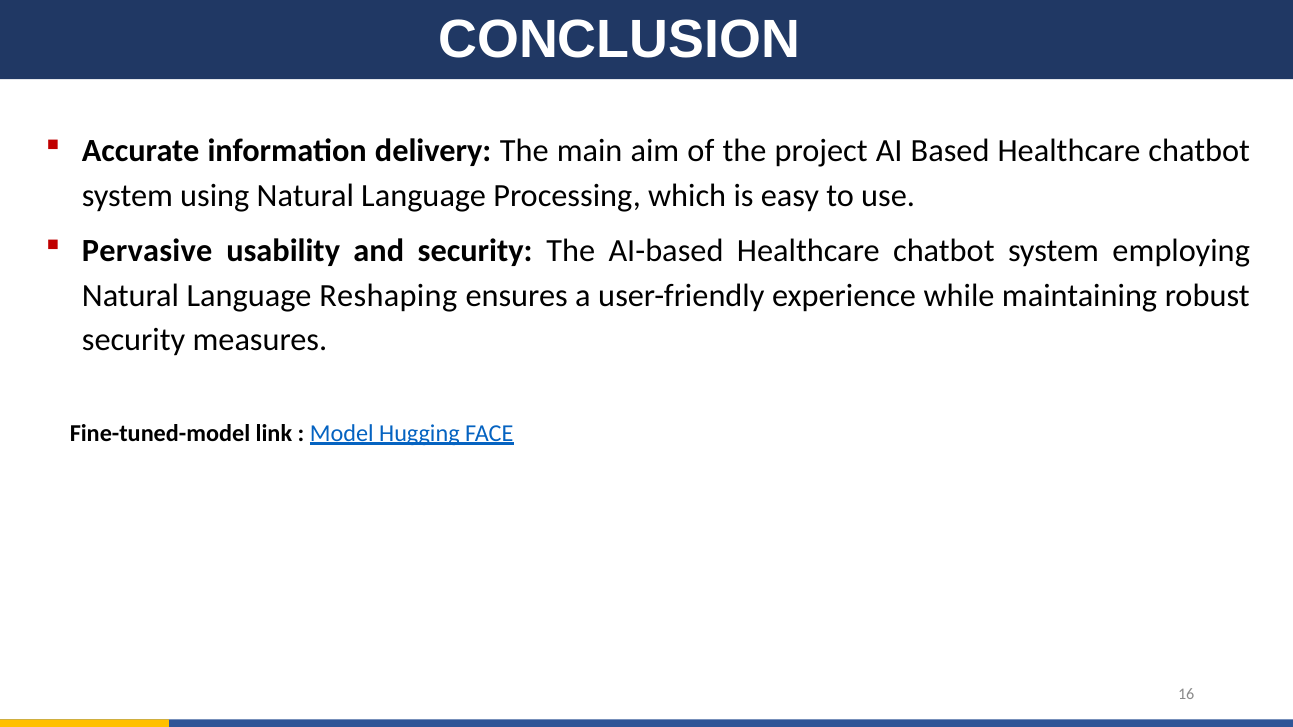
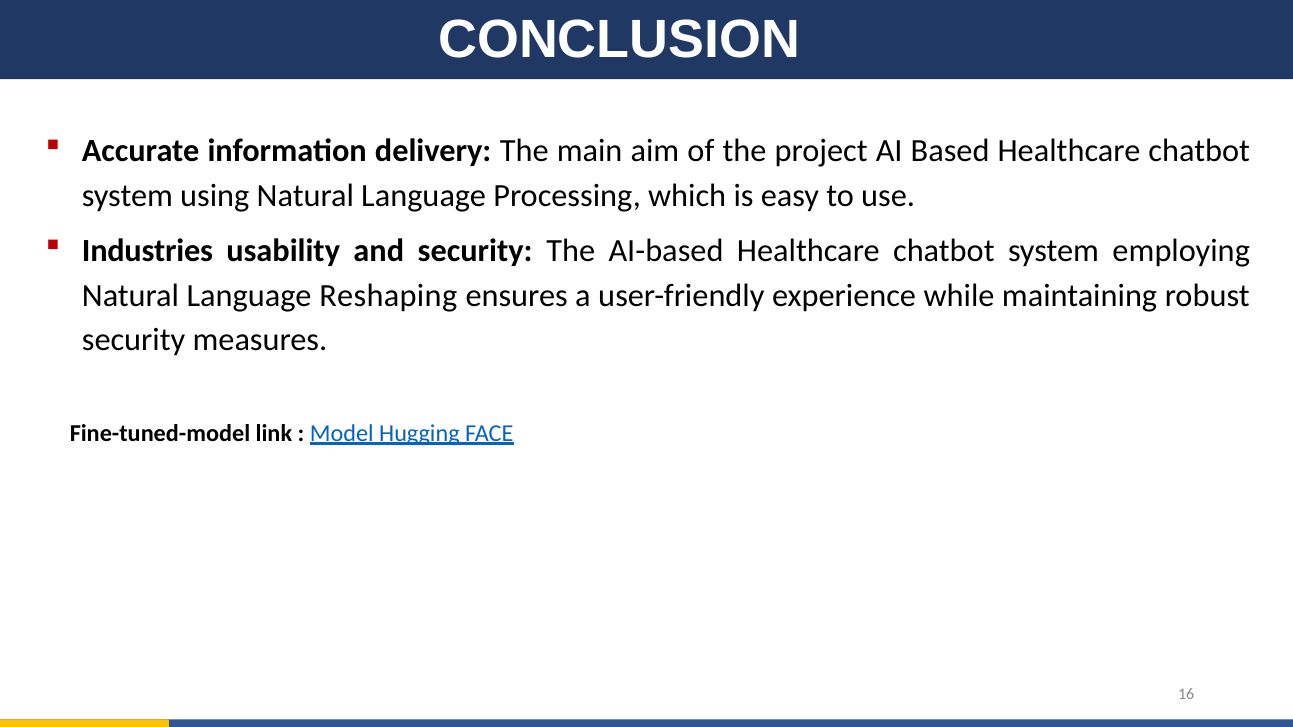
Pervasive: Pervasive -> Industries (147, 251)
